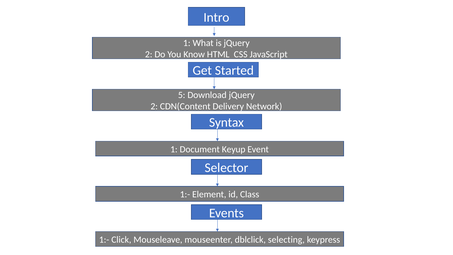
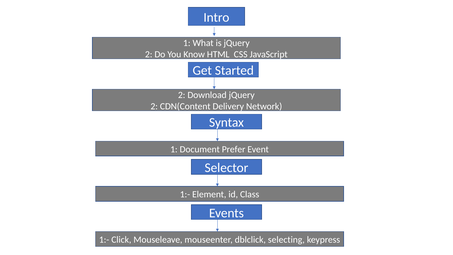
5: 5 -> 2 (182, 95)
Keyup: Keyup -> Prefer (234, 149)
